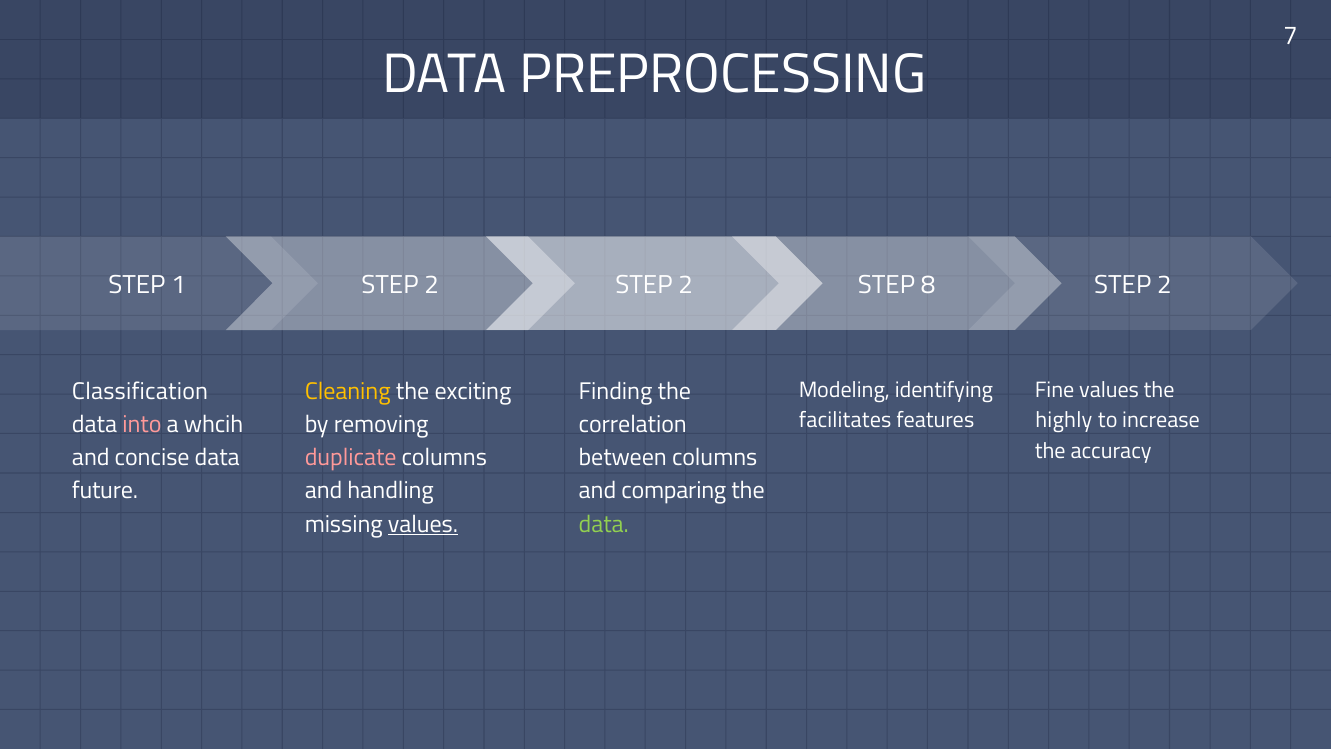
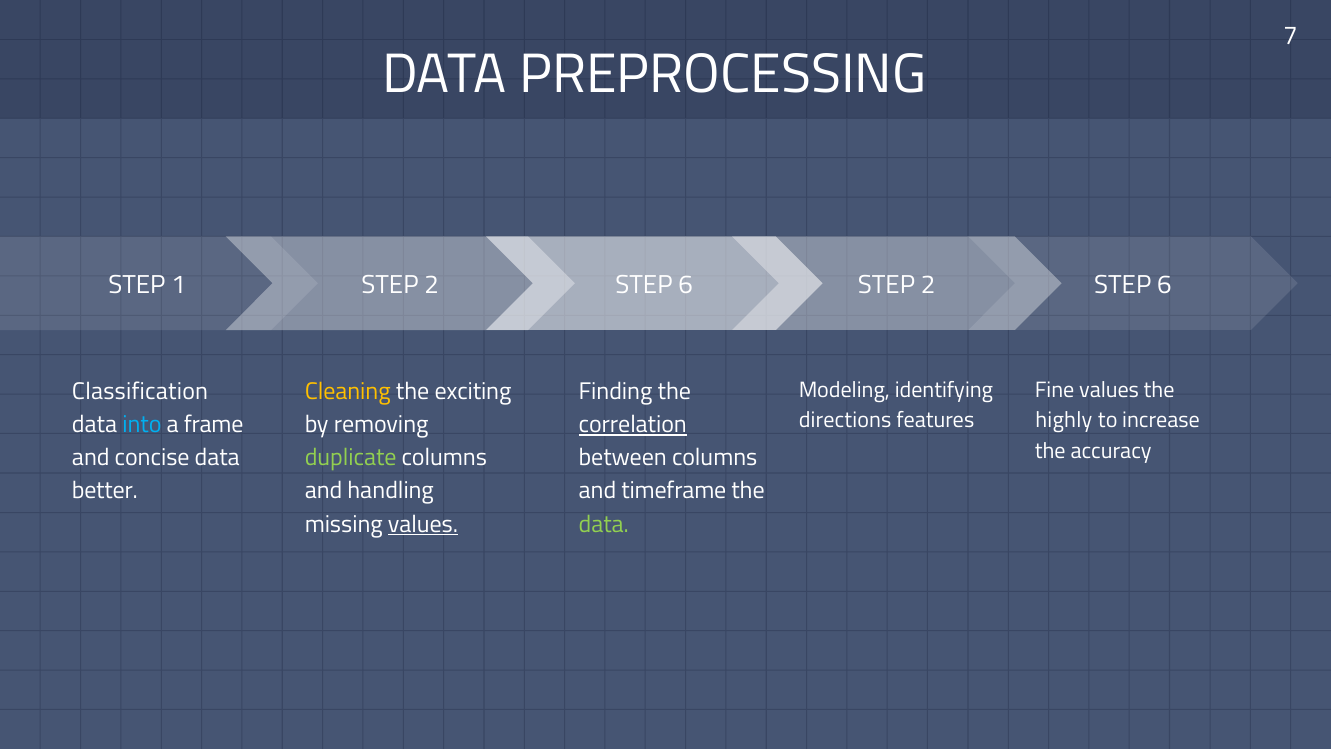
2: 2 -> 6 (686, 285)
8: 8 -> 2 (928, 285)
2: 2 -> 6 (1164, 285)
facilitates: facilitates -> directions (845, 420)
into colour: pink -> light blue (142, 424)
whcih: whcih -> frame (214, 424)
correlation underline: none -> present (633, 424)
duplicate colour: pink -> light green (351, 458)
future: future -> better (105, 491)
comparing: comparing -> timeframe (674, 491)
